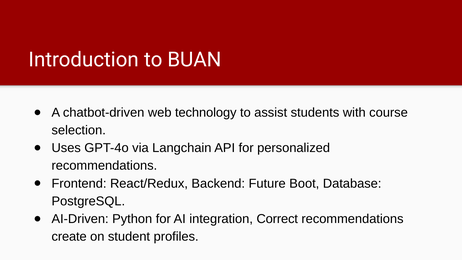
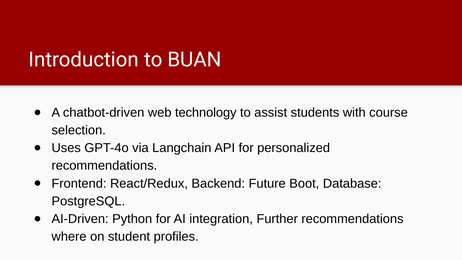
Correct: Correct -> Further (277, 219)
create: create -> where (69, 237)
